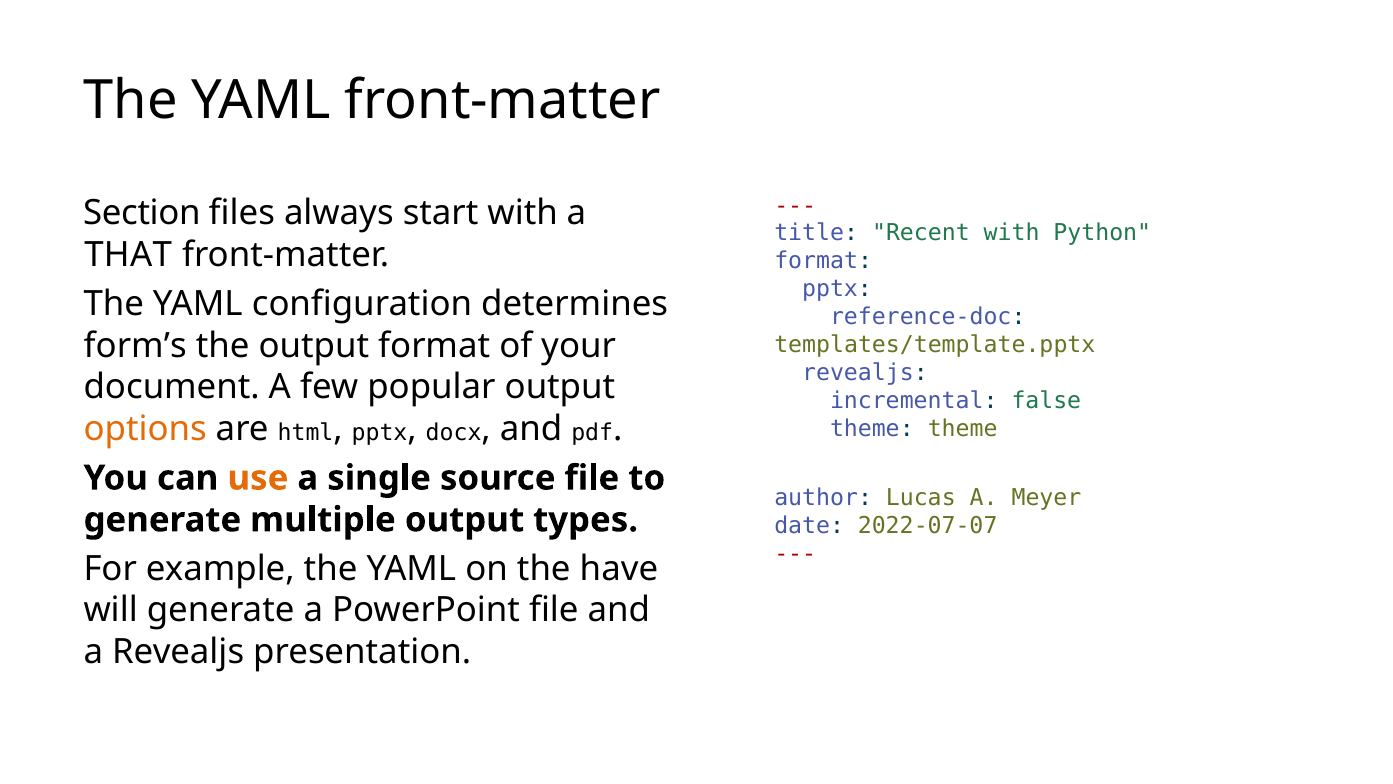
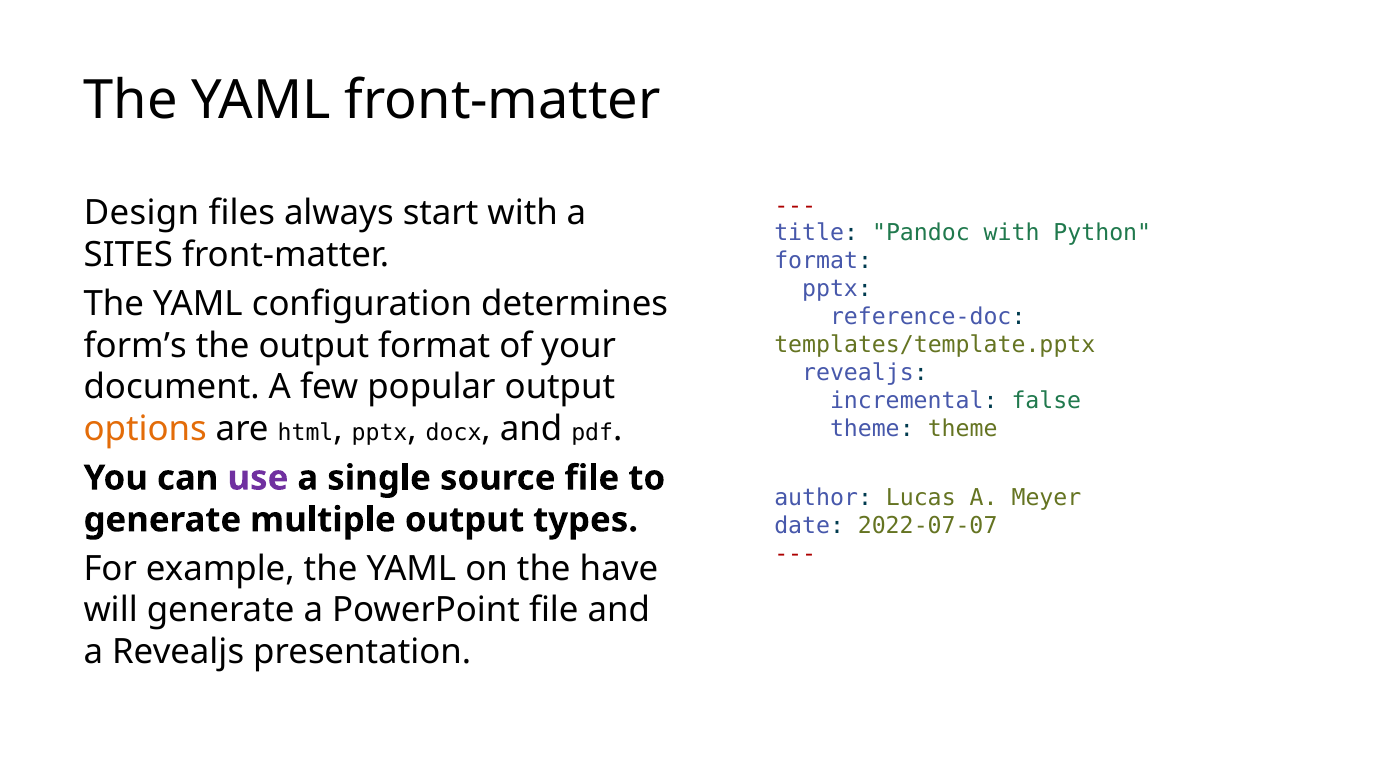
Section: Section -> Design (142, 213)
Recent: Recent -> Pandoc (921, 233)
THAT: THAT -> SITES (128, 255)
use colour: orange -> purple (258, 478)
